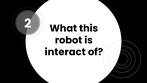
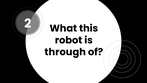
interact: interact -> through (65, 52)
